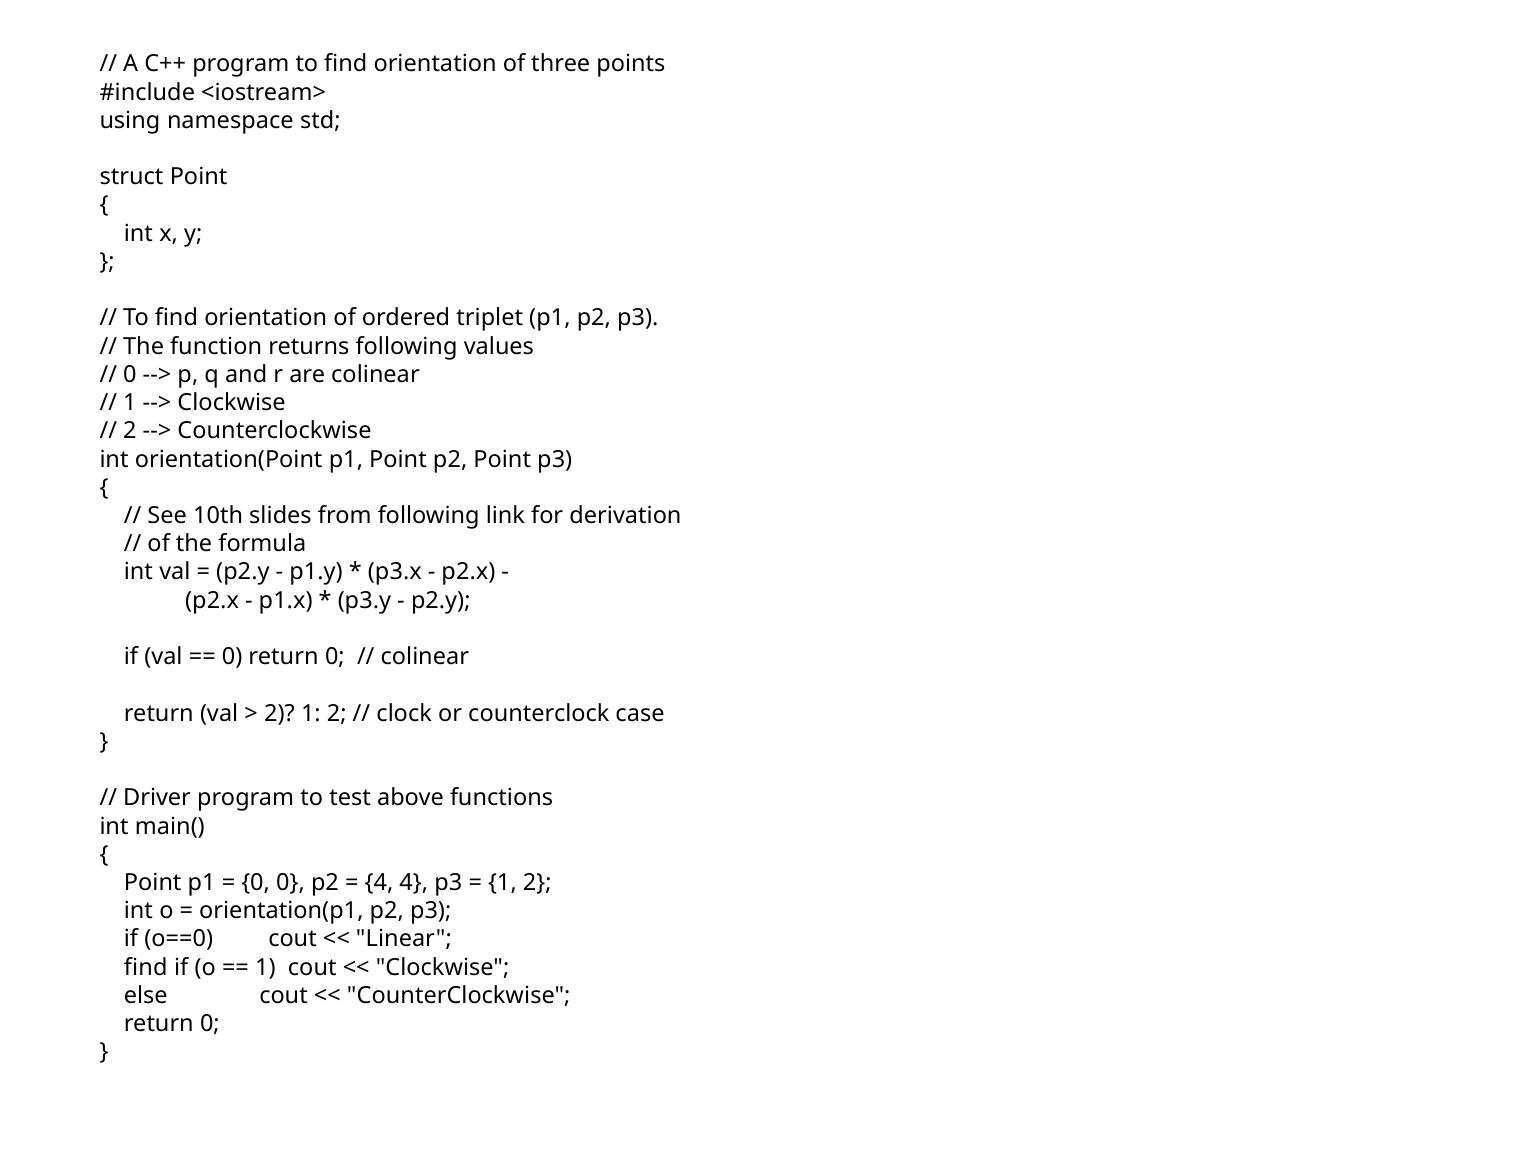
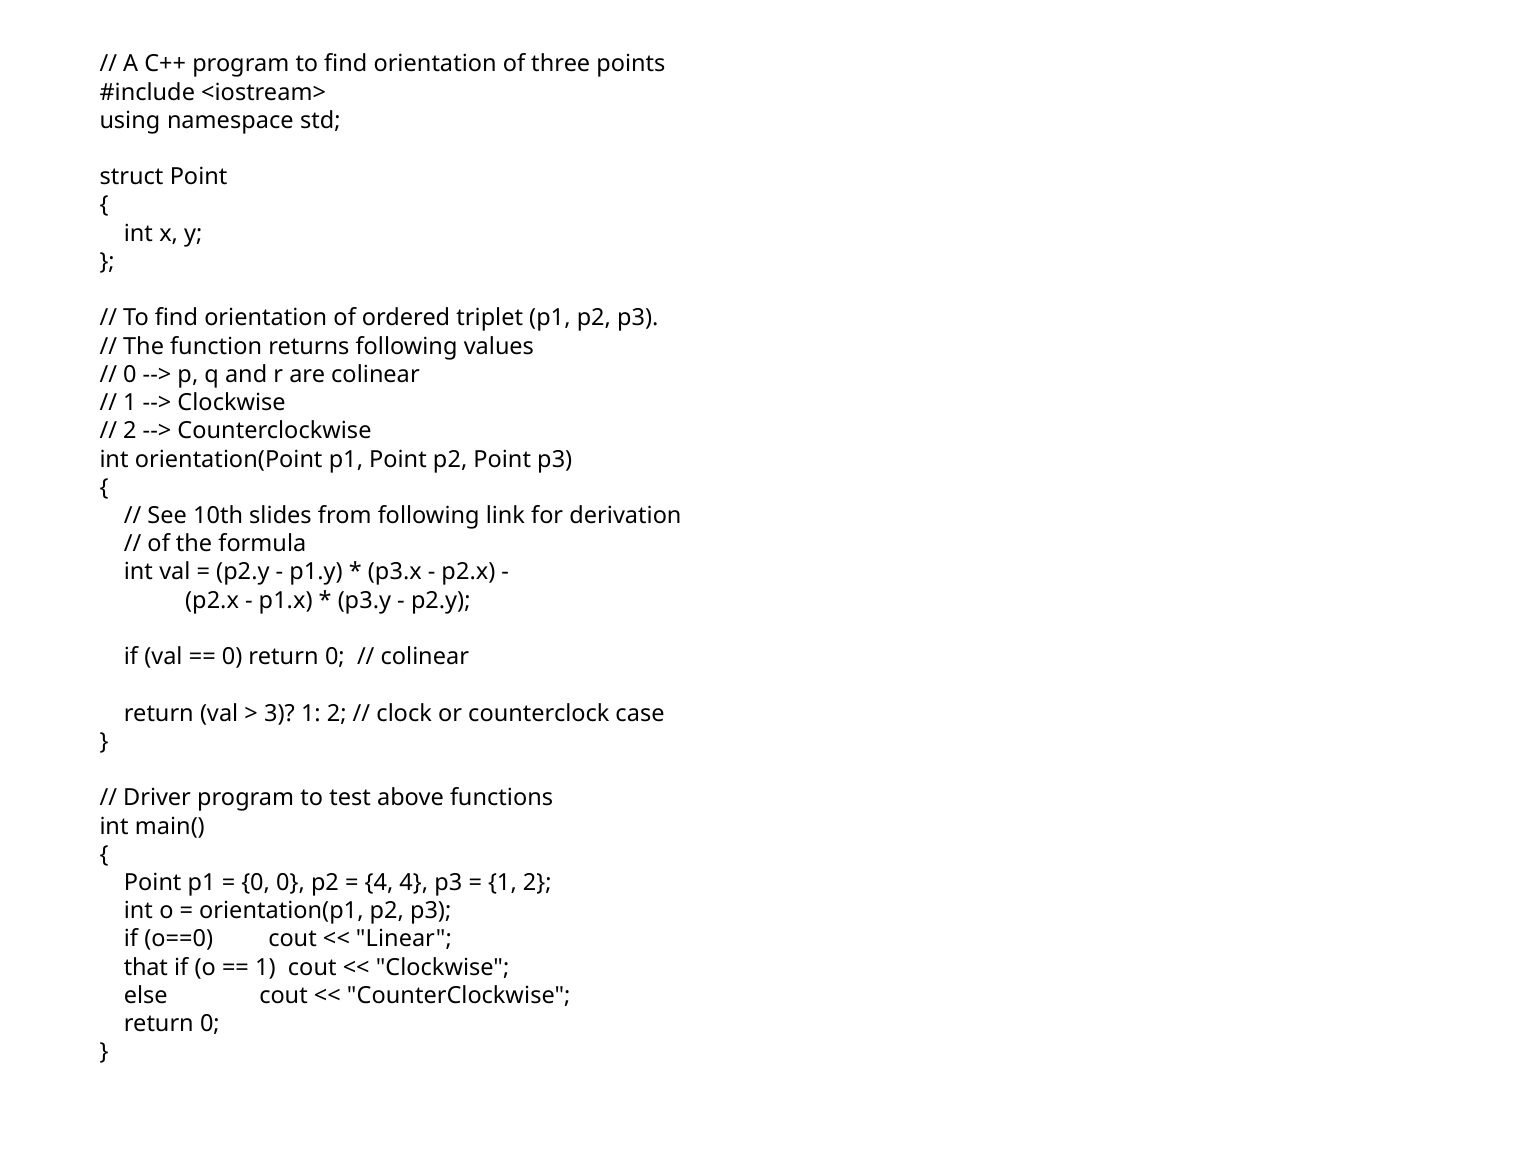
2: 2 -> 3 (279, 714)
find: find -> that (146, 968)
